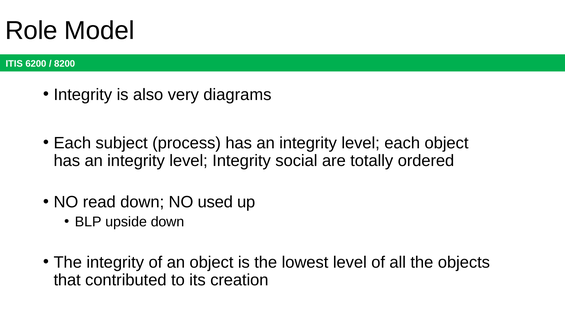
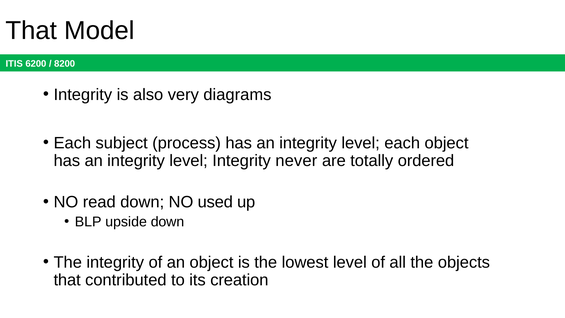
Role: Role -> That (31, 31)
social: social -> never (296, 161)
